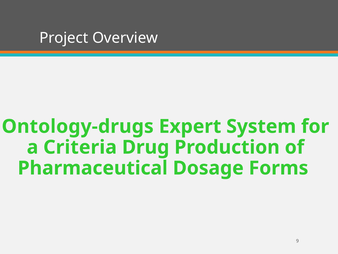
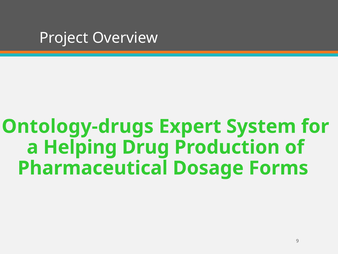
Criteria: Criteria -> Helping (80, 147)
